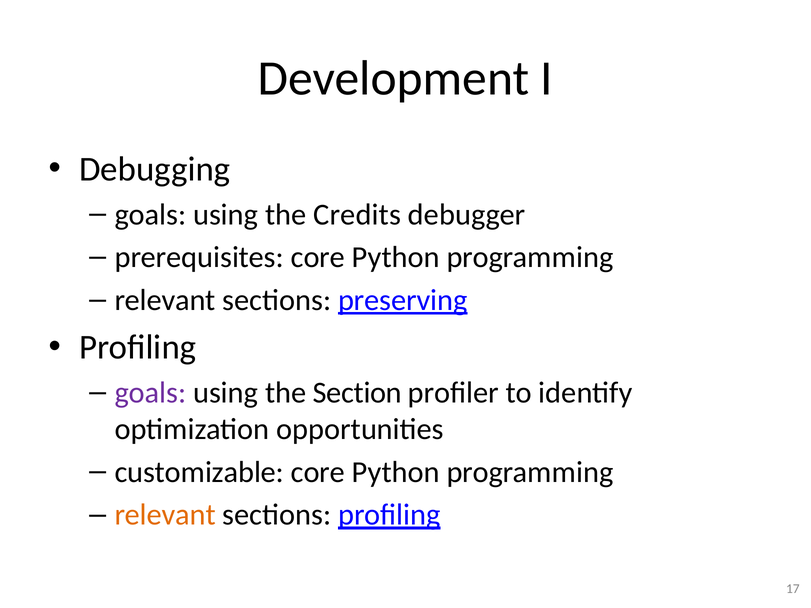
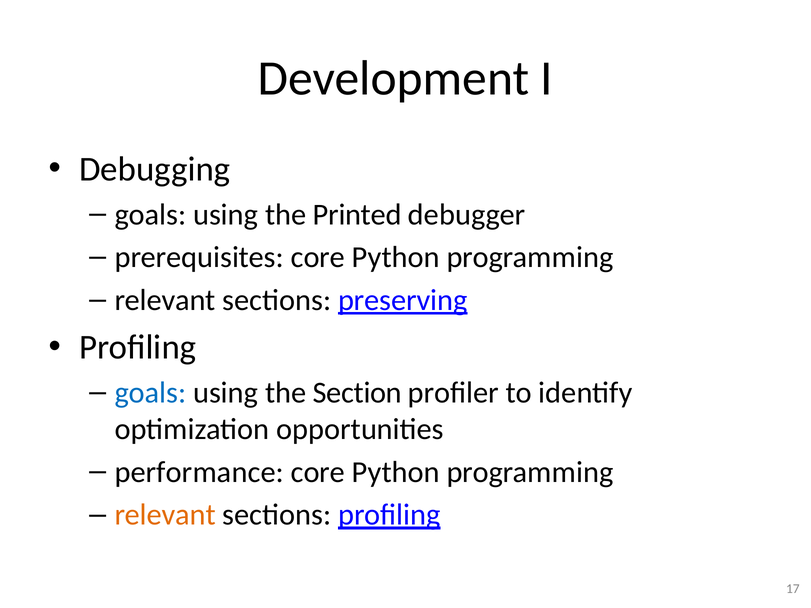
Credits: Credits -> Printed (357, 215)
goals colour: purple -> blue (150, 393)
customizable: customizable -> performance (199, 472)
